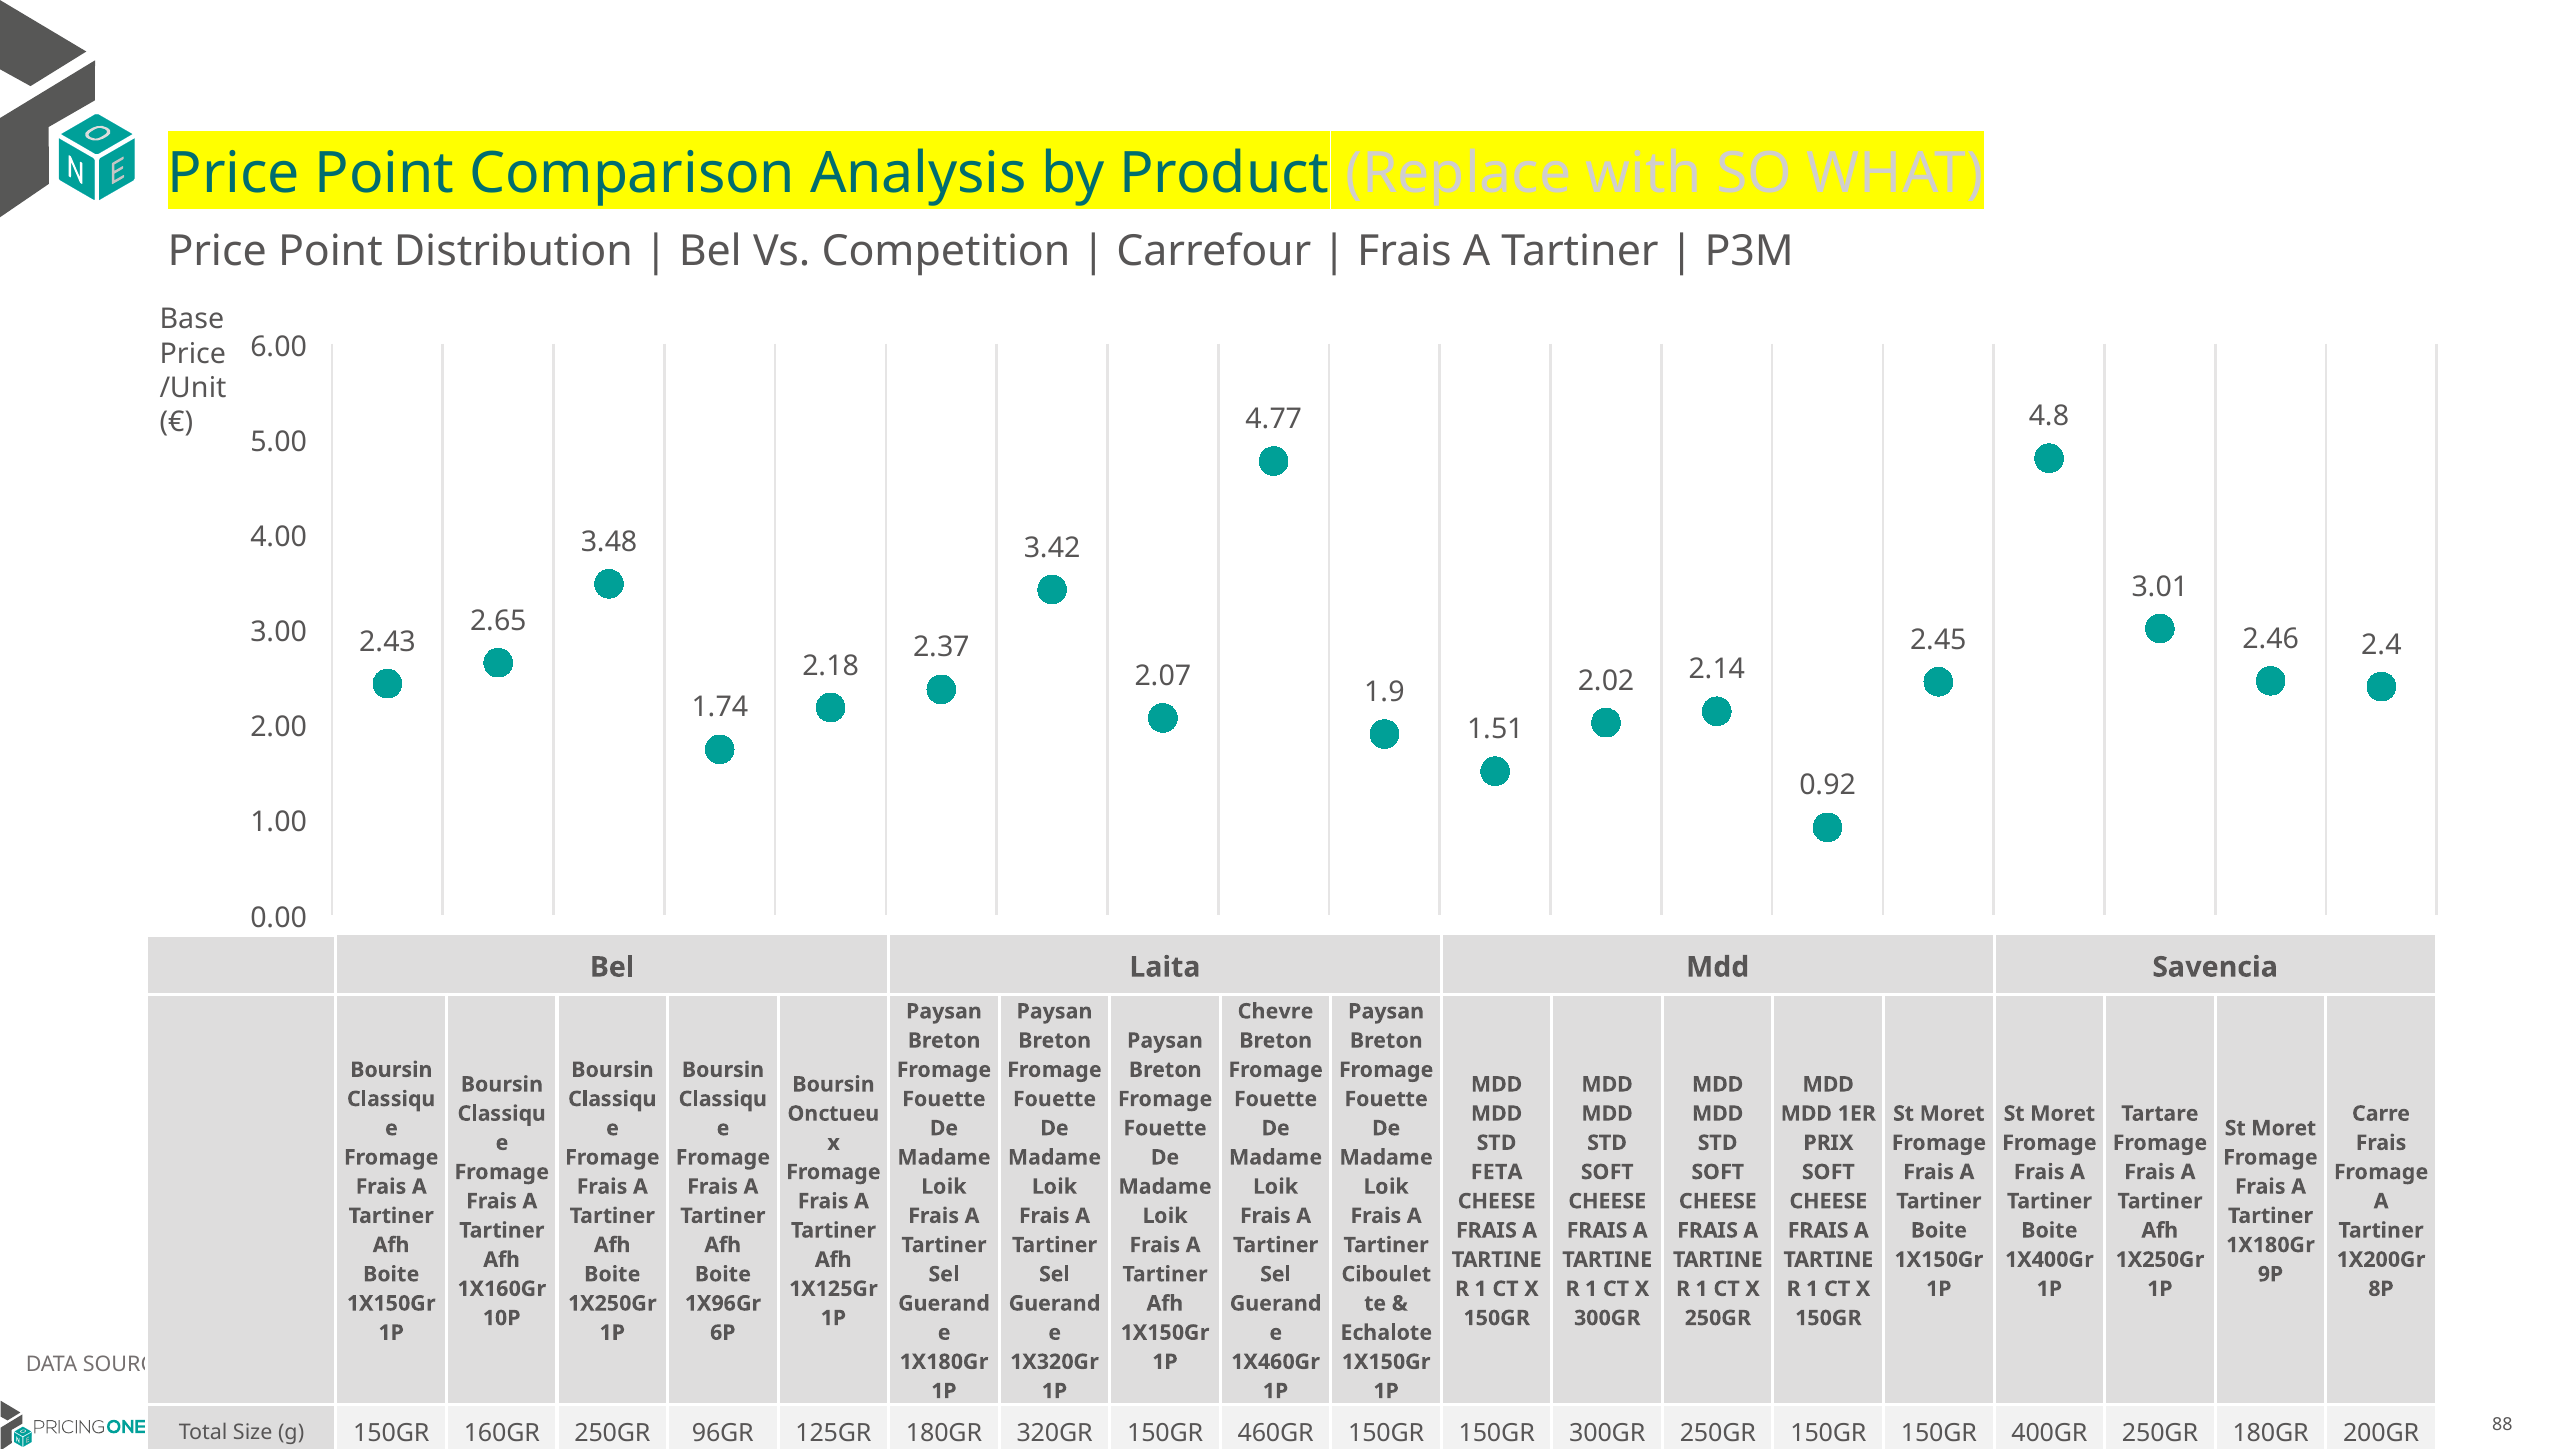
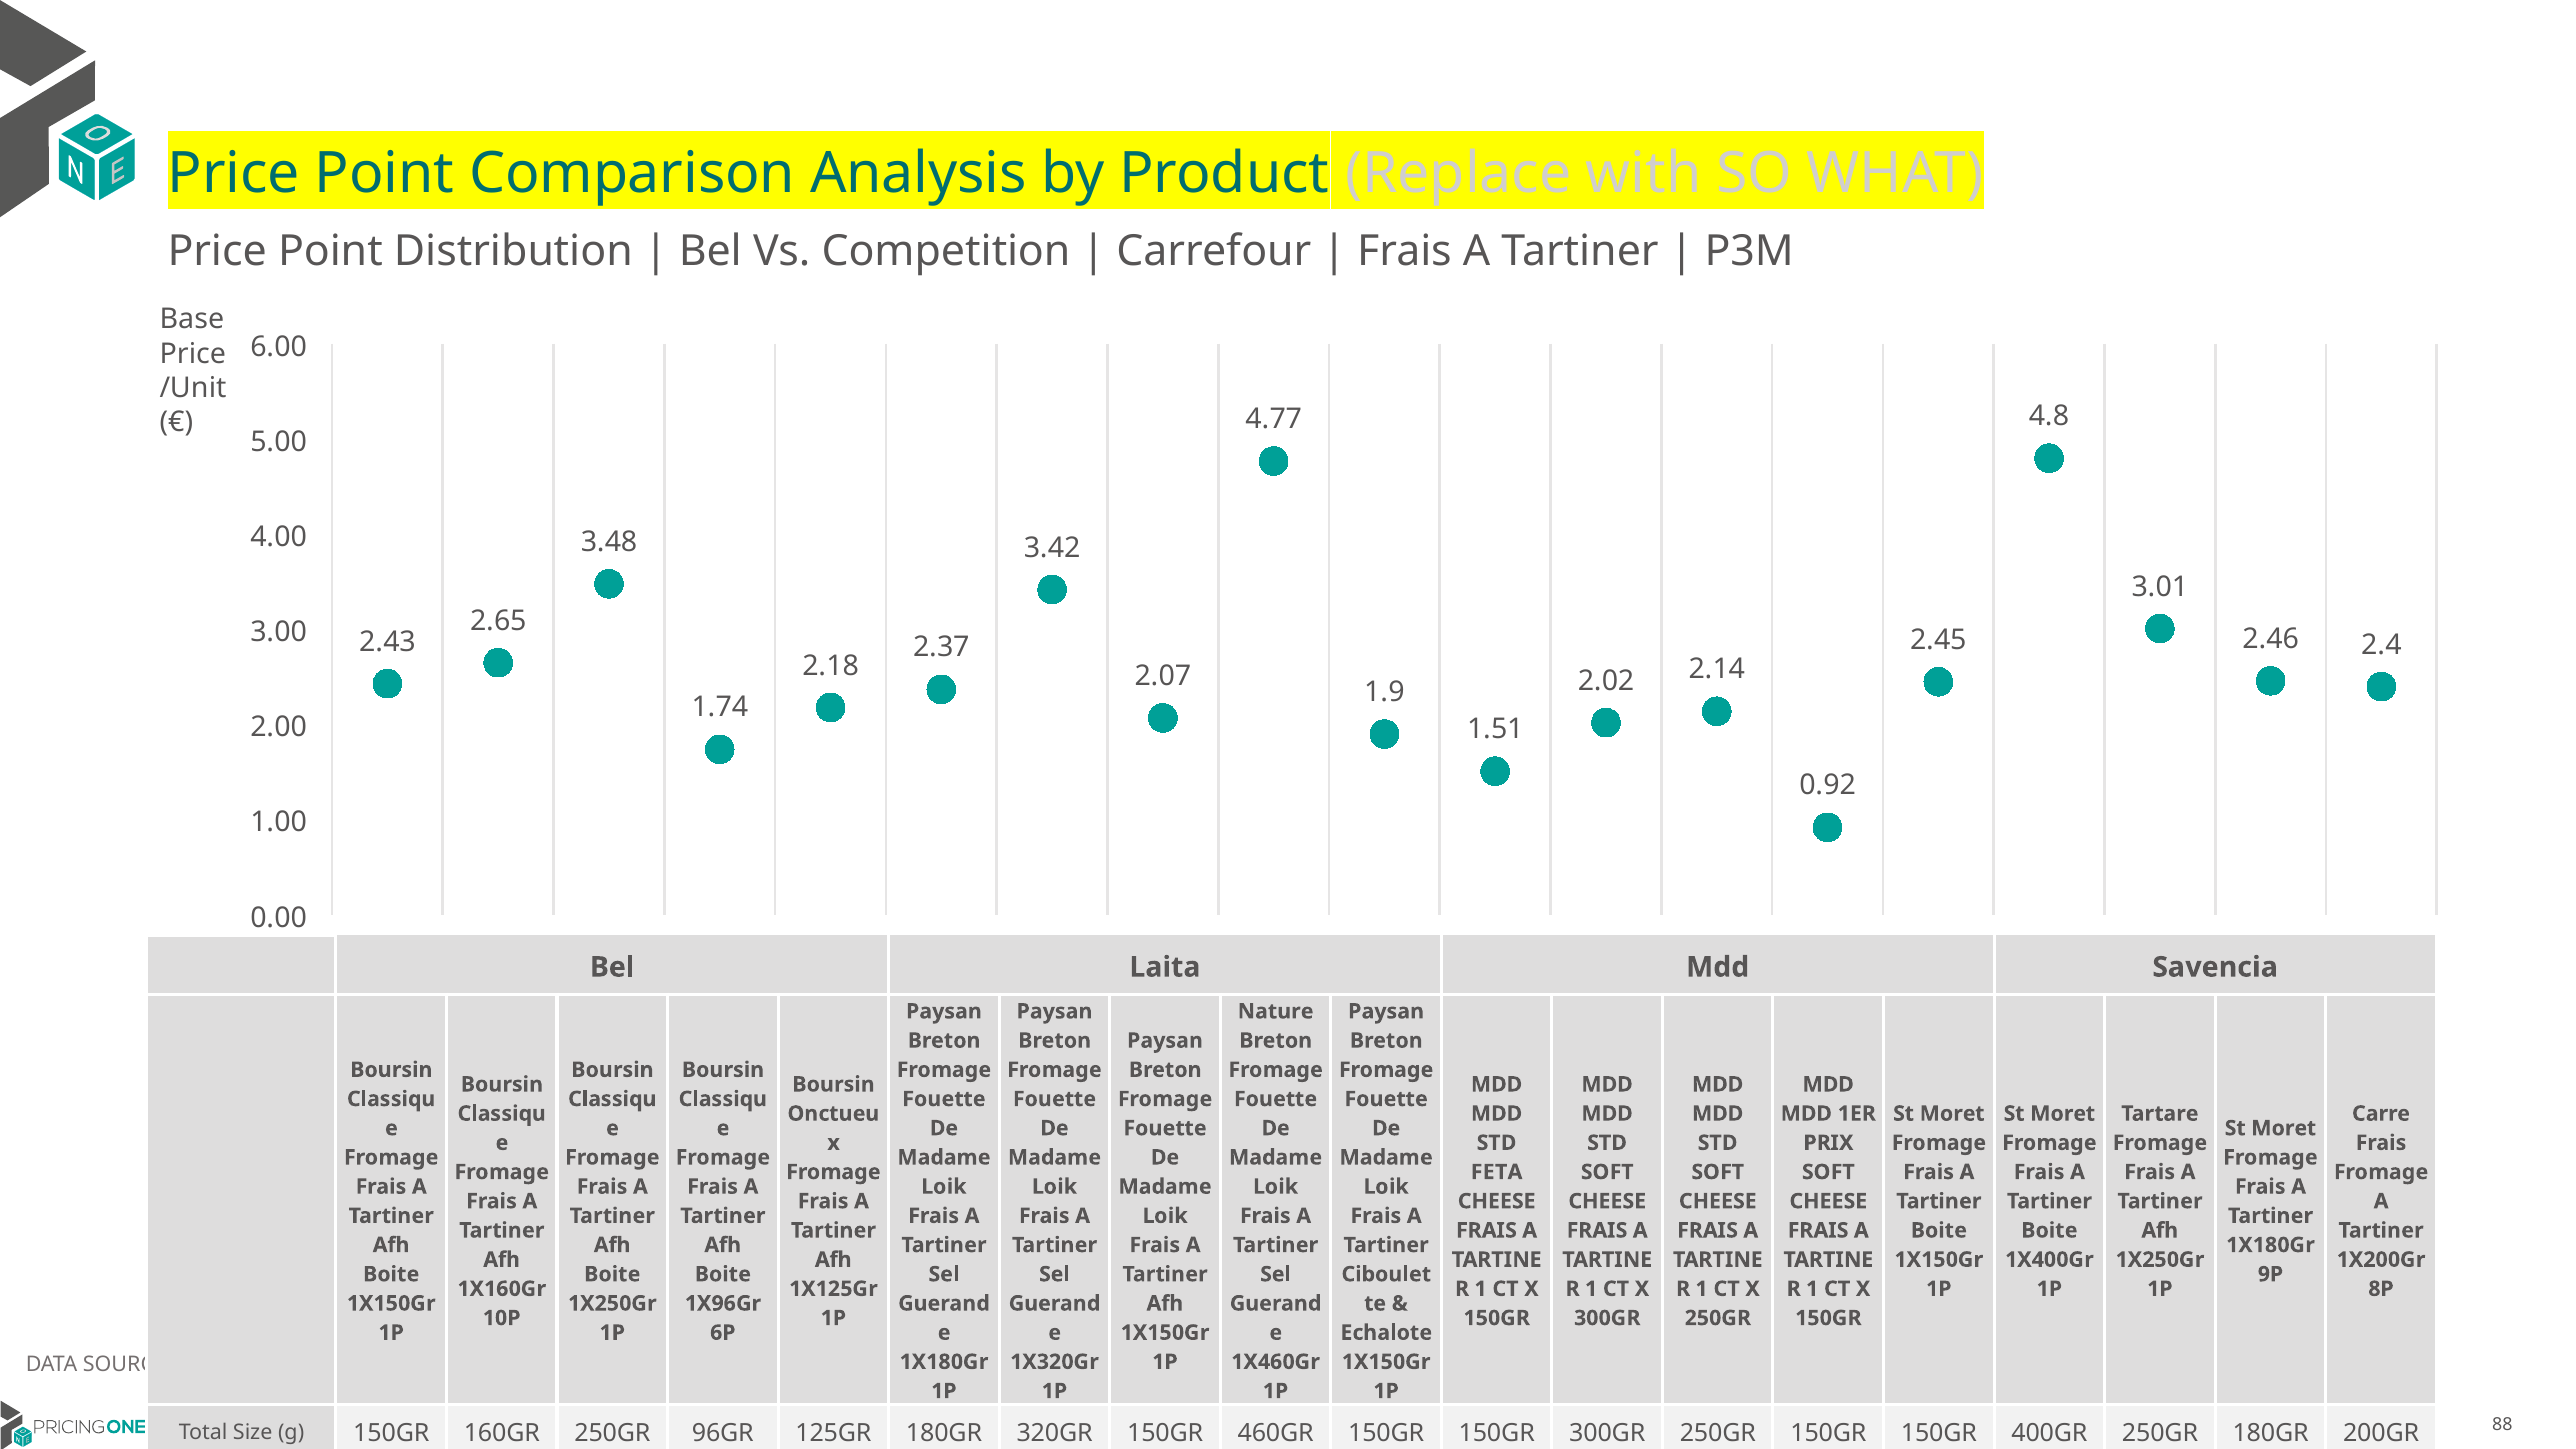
Chevre: Chevre -> Nature (1276, 1011)
